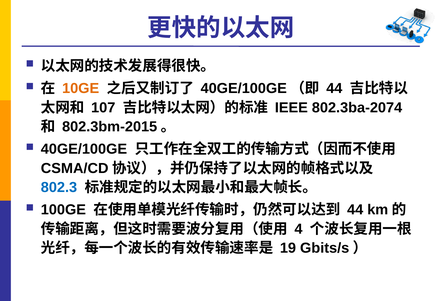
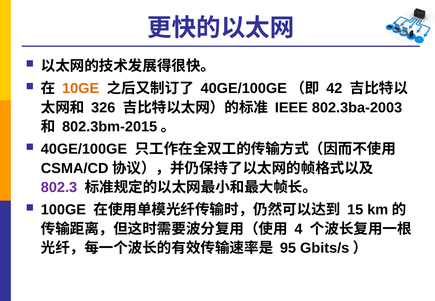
44: 44 -> 42 (334, 88)
107: 107 -> 326 (103, 108)
802.3ba-2074: 802.3ba-2074 -> 802.3ba-2003 (357, 108)
802.3 colour: blue -> purple (59, 187)
44: 44 -> 15 (355, 210)
19: 19 -> 95 (288, 248)
